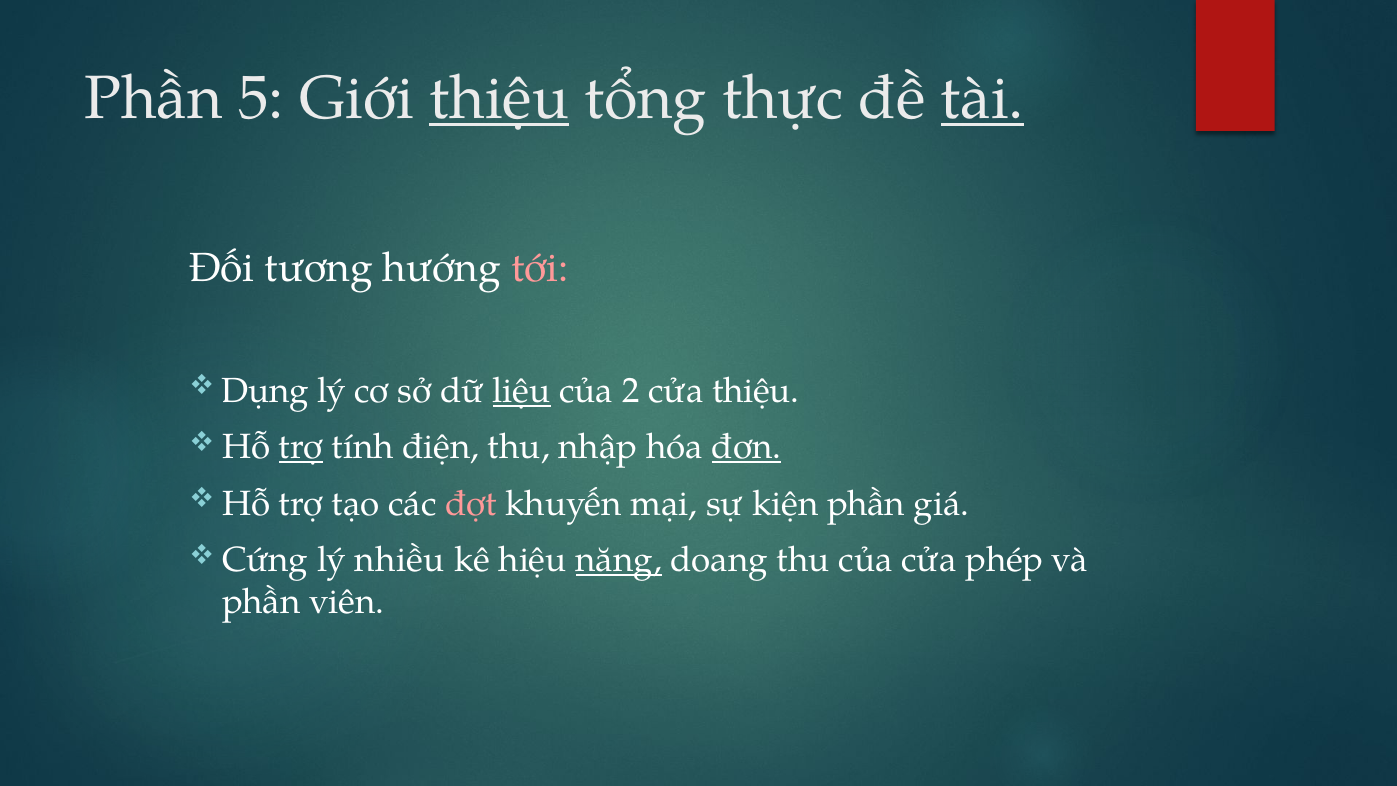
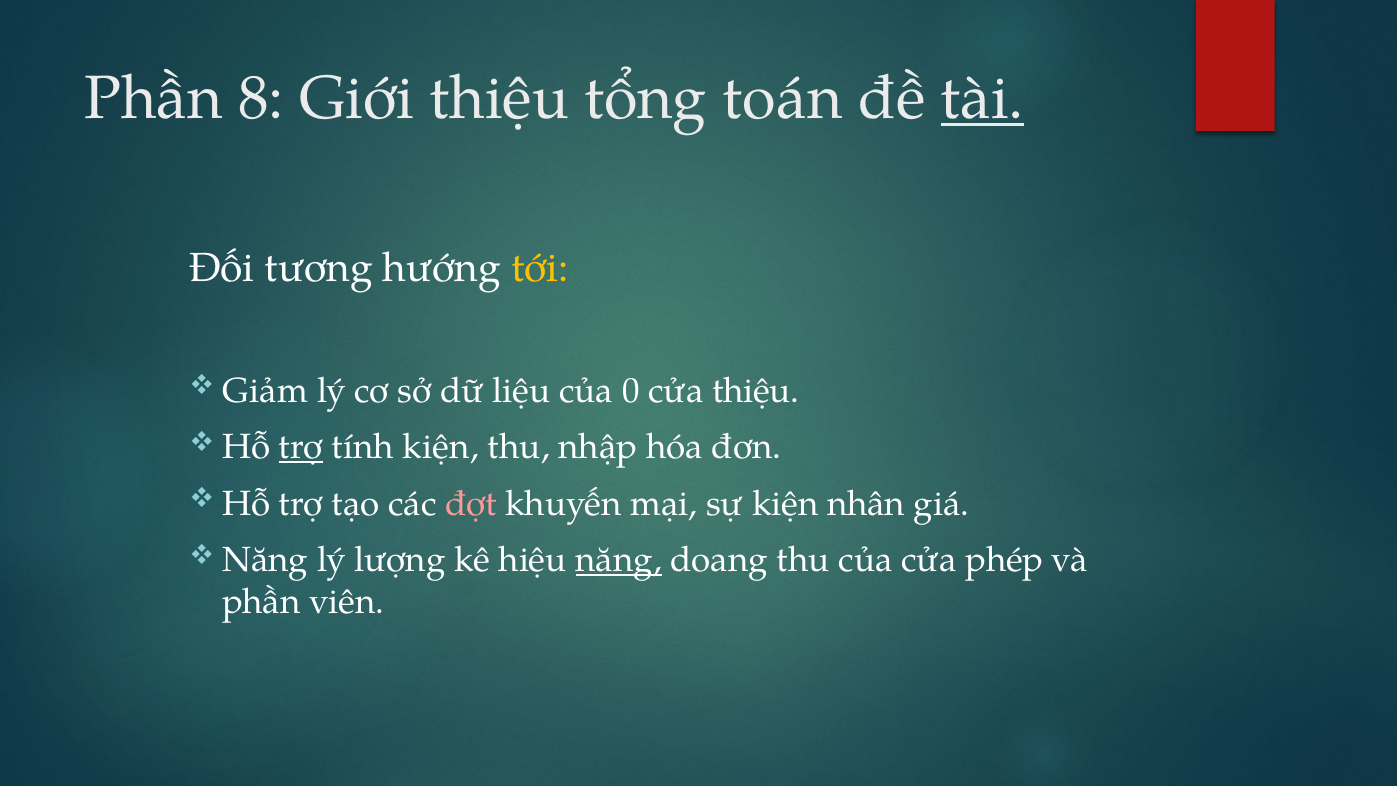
5: 5 -> 8 (261, 98)
thiệu underline: present -> none (499, 98)
thực: thực -> toán (783, 98)
tới colour: pink -> yellow (540, 268)
Dụng: Dụng -> Giảm (265, 391)
liệu underline: present -> none (522, 391)
2: 2 -> 0 (631, 391)
tính điện: điện -> kiện (441, 447)
đơn underline: present -> none (747, 447)
kiện phần: phần -> nhân (866, 504)
Cứng: Cứng -> Năng (265, 560)
nhiều: nhiều -> lượng (400, 560)
